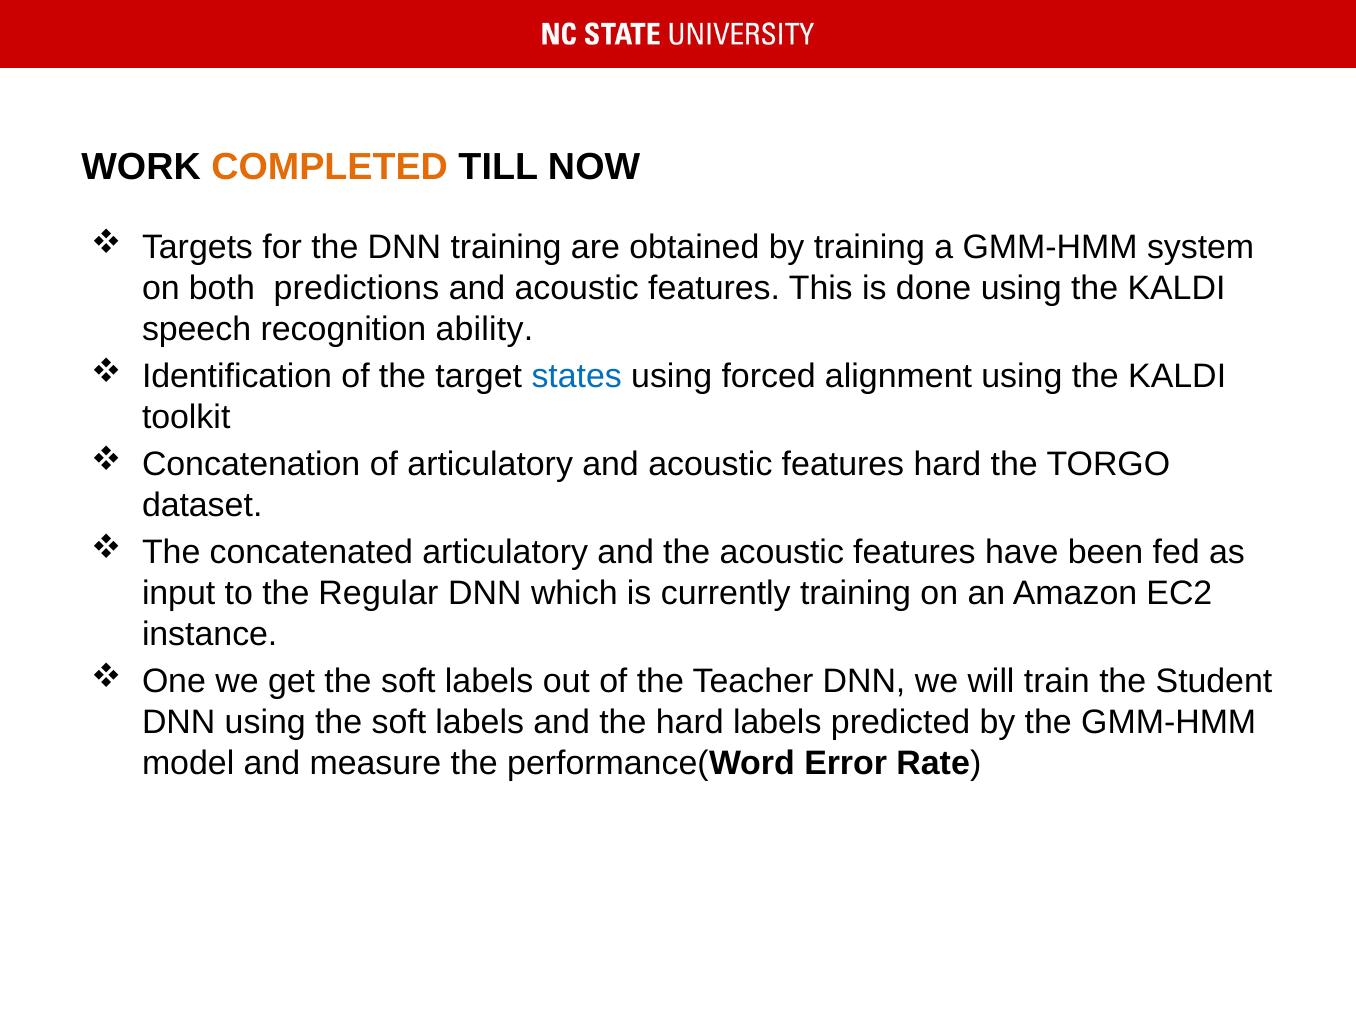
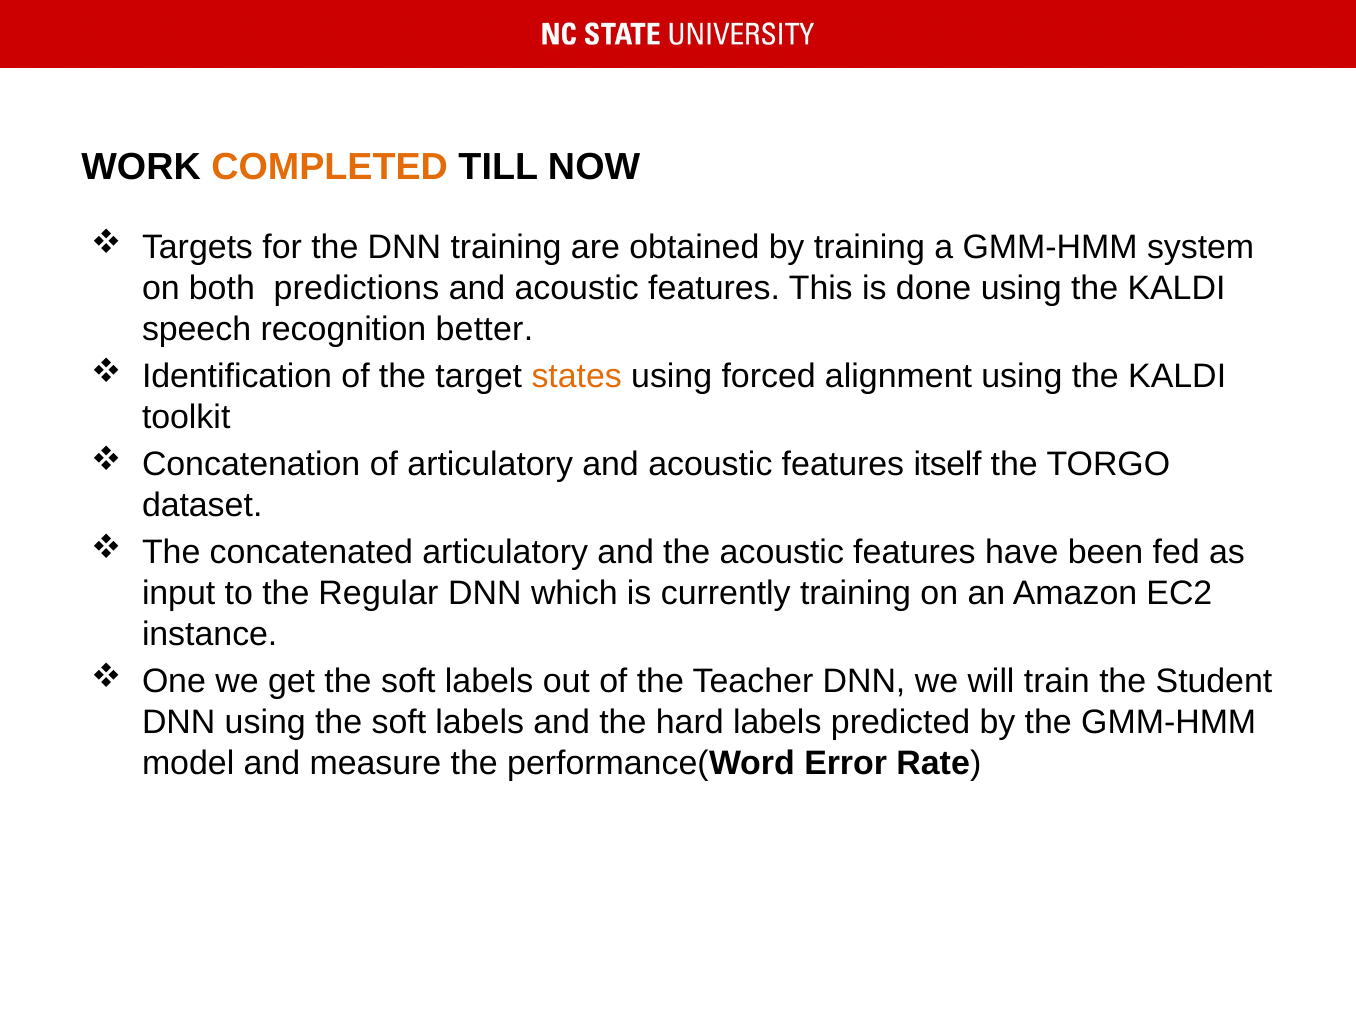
ability: ability -> better (484, 329)
states colour: blue -> orange (577, 376)
features hard: hard -> itself (948, 465)
